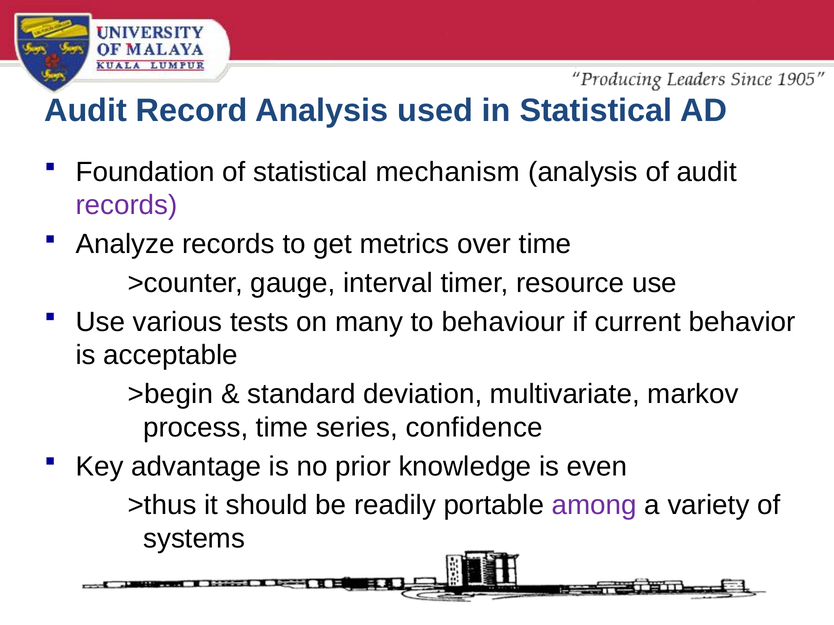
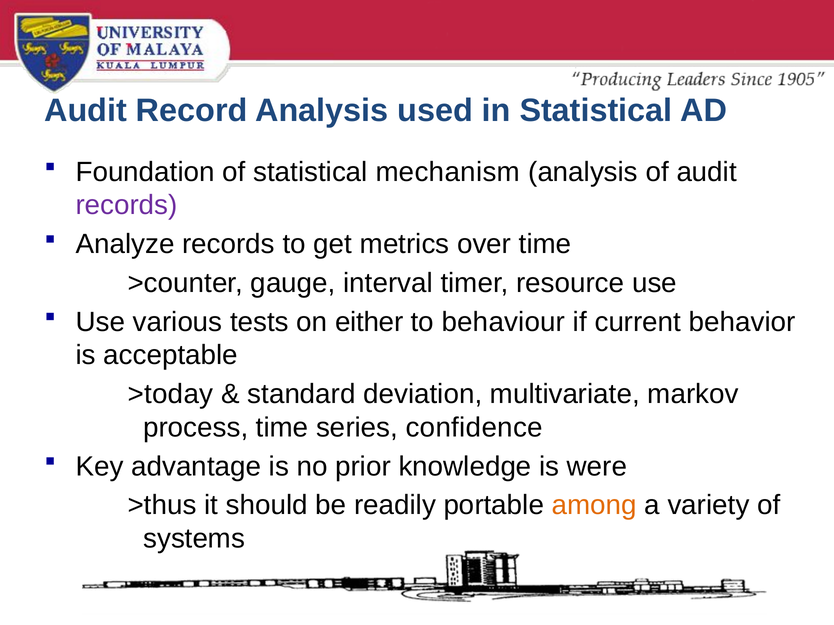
many: many -> either (369, 322)
>begin: >begin -> >today (170, 394)
even: even -> were (597, 467)
among colour: purple -> orange (594, 506)
